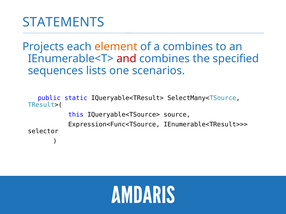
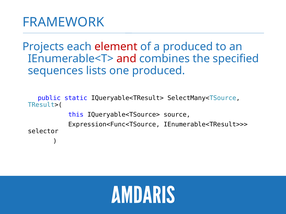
STATEMENTS: STATEMENTS -> FRAMEWORK (63, 22)
element colour: orange -> red (116, 47)
a combines: combines -> produced (188, 47)
one scenarios: scenarios -> produced (159, 71)
